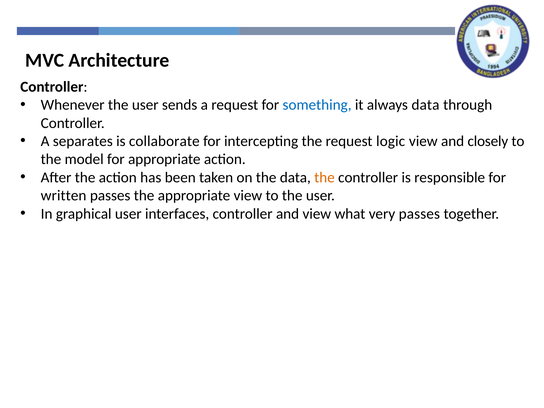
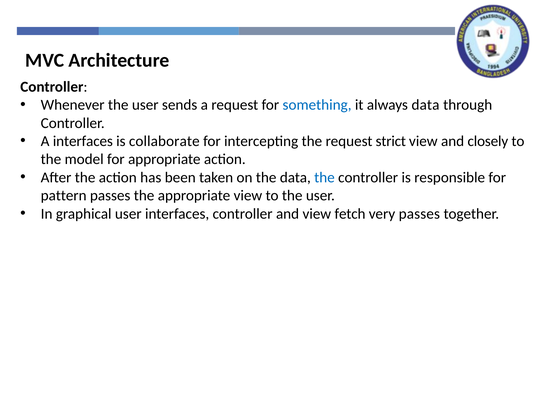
A separates: separates -> interfaces (83, 141)
logic: logic -> strict (391, 141)
the colour: orange -> blue (324, 177)
written: written -> pattern (64, 196)
what: what -> fetch (350, 214)
